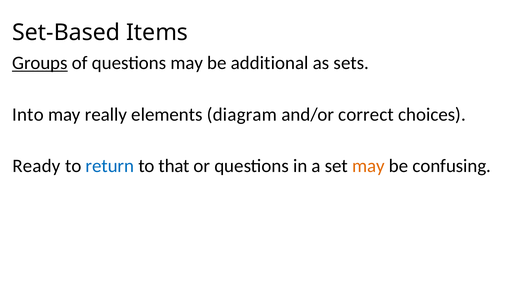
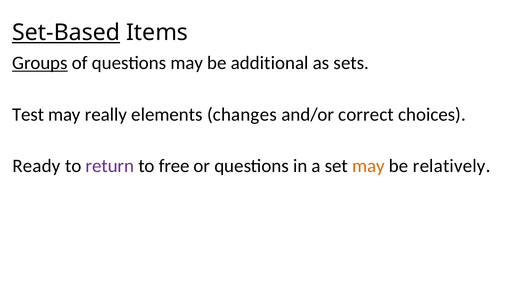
Set-Based underline: none -> present (66, 33)
Into: Into -> Test (28, 114)
diagram: diagram -> changes (242, 114)
return colour: blue -> purple (110, 166)
that: that -> free (174, 166)
confusing: confusing -> relatively (452, 166)
